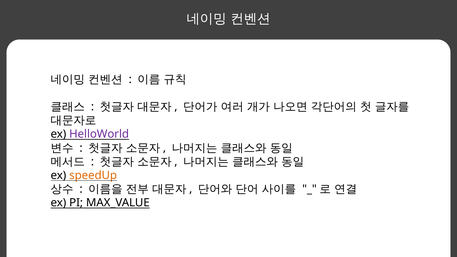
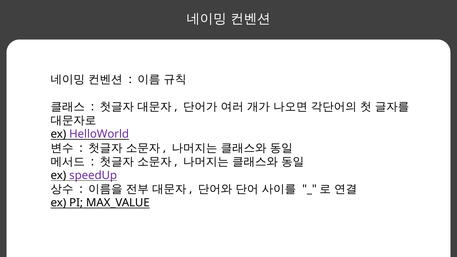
speedUp colour: orange -> purple (93, 175)
